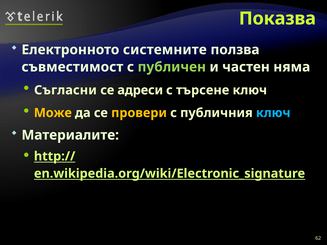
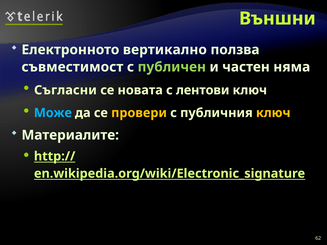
Показва: Показва -> Външни (277, 19)
системните: системните -> вертикално (165, 50)
адреси: адреси -> новата (140, 90)
търсене: търсене -> лентови (203, 90)
Може colour: yellow -> light blue (53, 113)
ключ colour: light blue -> yellow (273, 113)
